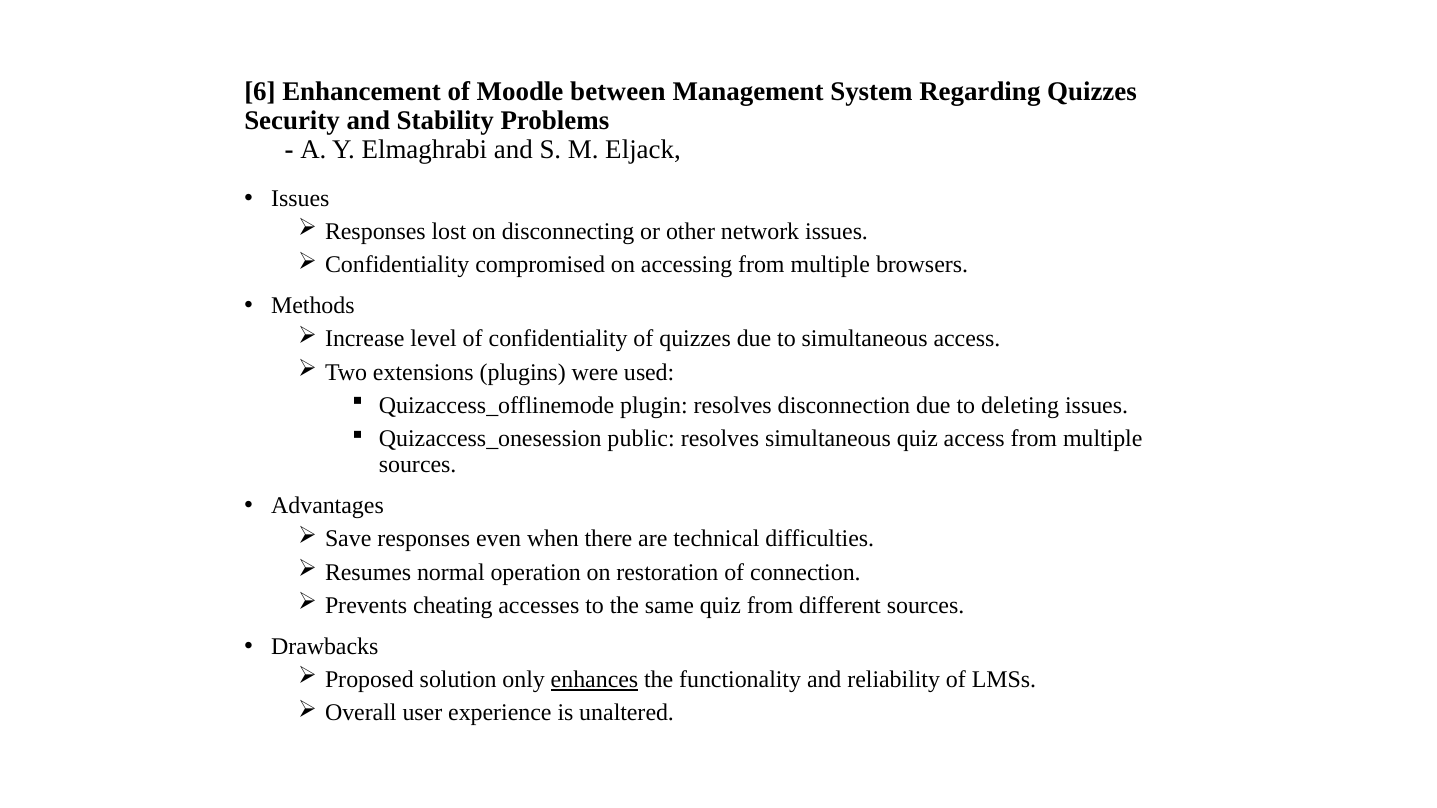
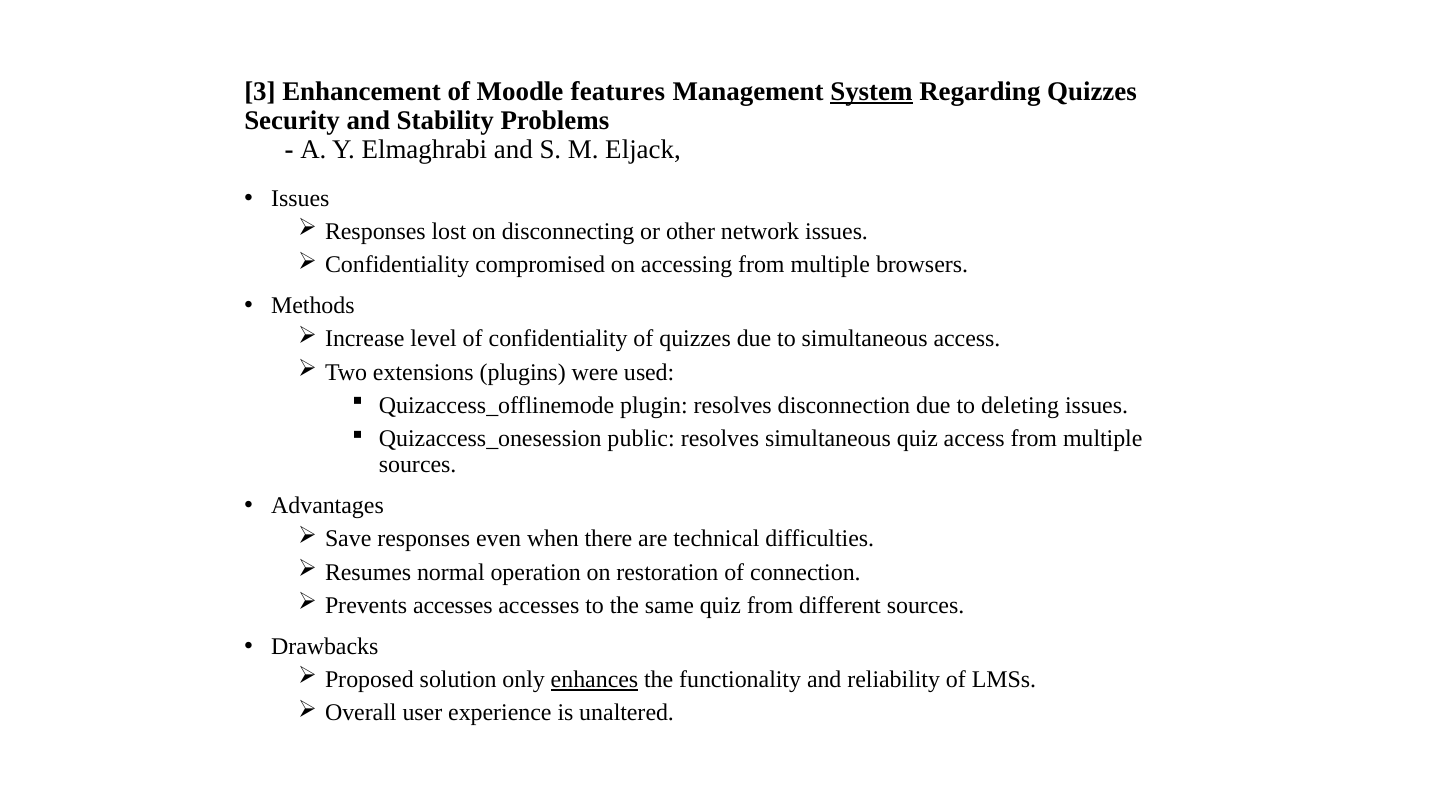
6: 6 -> 3 (260, 92)
between: between -> features (618, 92)
System underline: none -> present (871, 92)
Prevents cheating: cheating -> accesses (453, 606)
